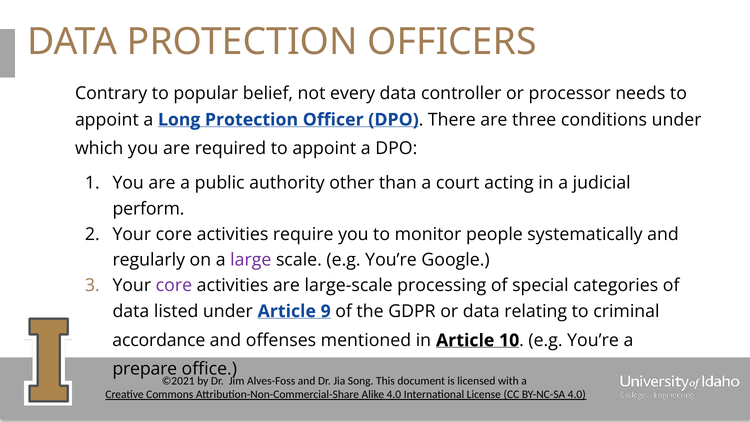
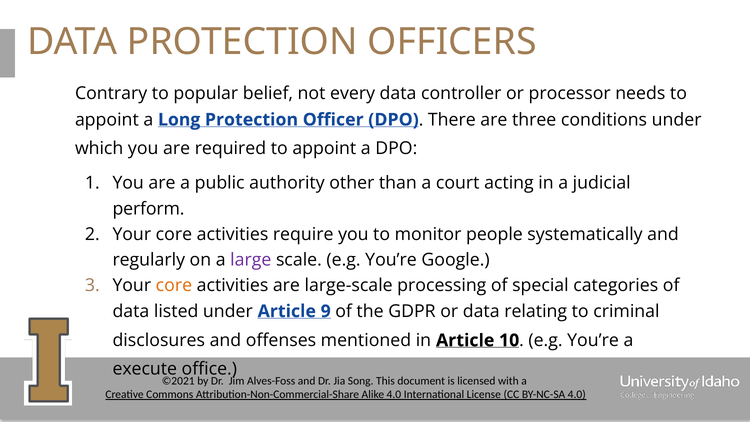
core colour: purple -> orange (174, 285)
accordance: accordance -> disclosures (159, 340)
prepare: prepare -> execute (145, 369)
